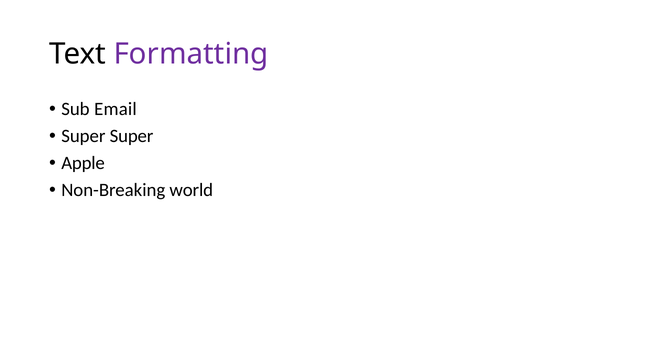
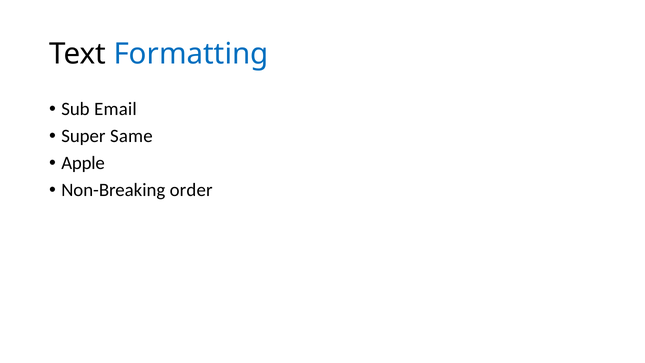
Formatting colour: purple -> blue (191, 54)
Super Super: Super -> Same (131, 136)
world: world -> order (191, 190)
